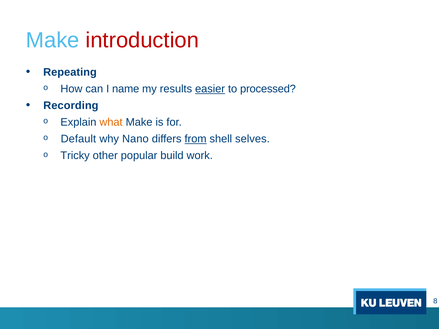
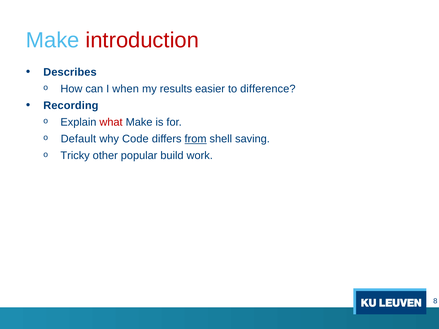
Repeating: Repeating -> Describes (70, 72)
name: name -> when (126, 89)
easier underline: present -> none (210, 89)
processed: processed -> difference (268, 89)
what colour: orange -> red (111, 122)
Nano: Nano -> Code (135, 139)
selves: selves -> saving (252, 139)
